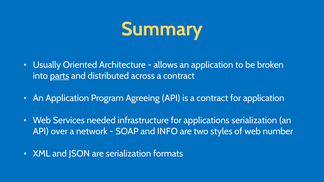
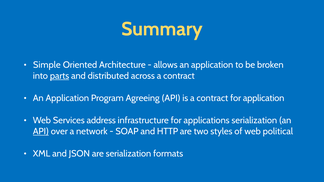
Usually: Usually -> Simple (47, 65)
needed: needed -> address (101, 121)
API underline: none -> present (41, 131)
INFO: INFO -> HTTP (168, 131)
number: number -> political (278, 131)
